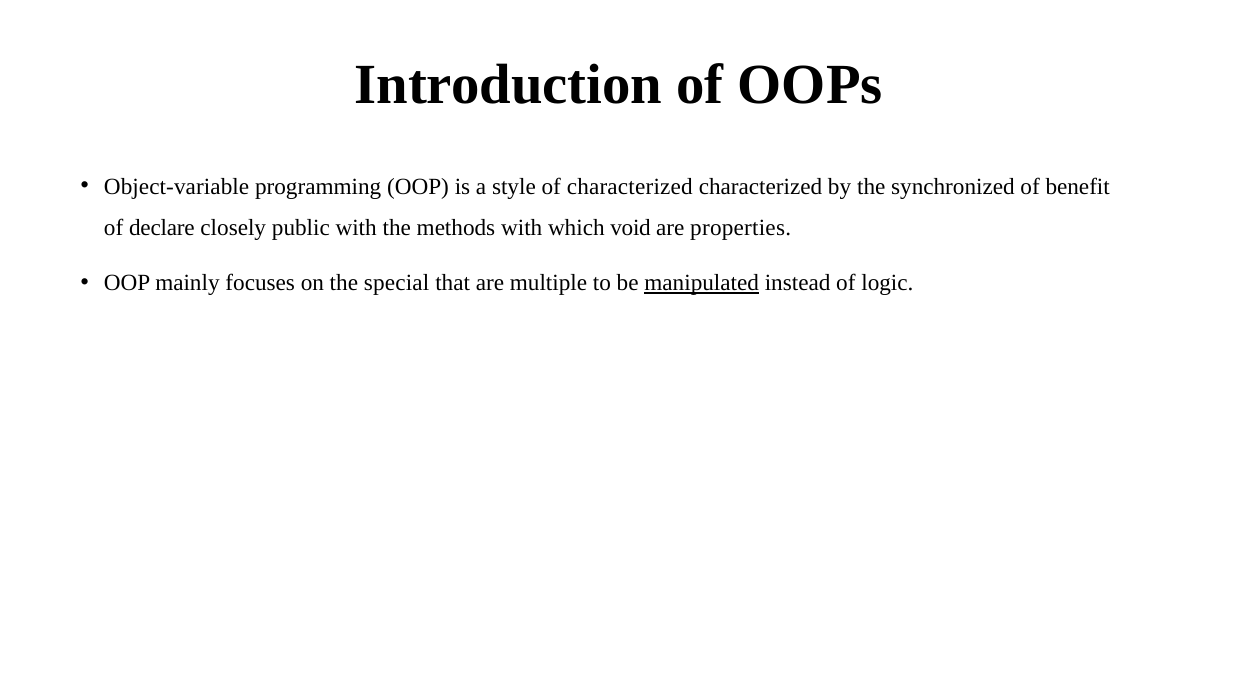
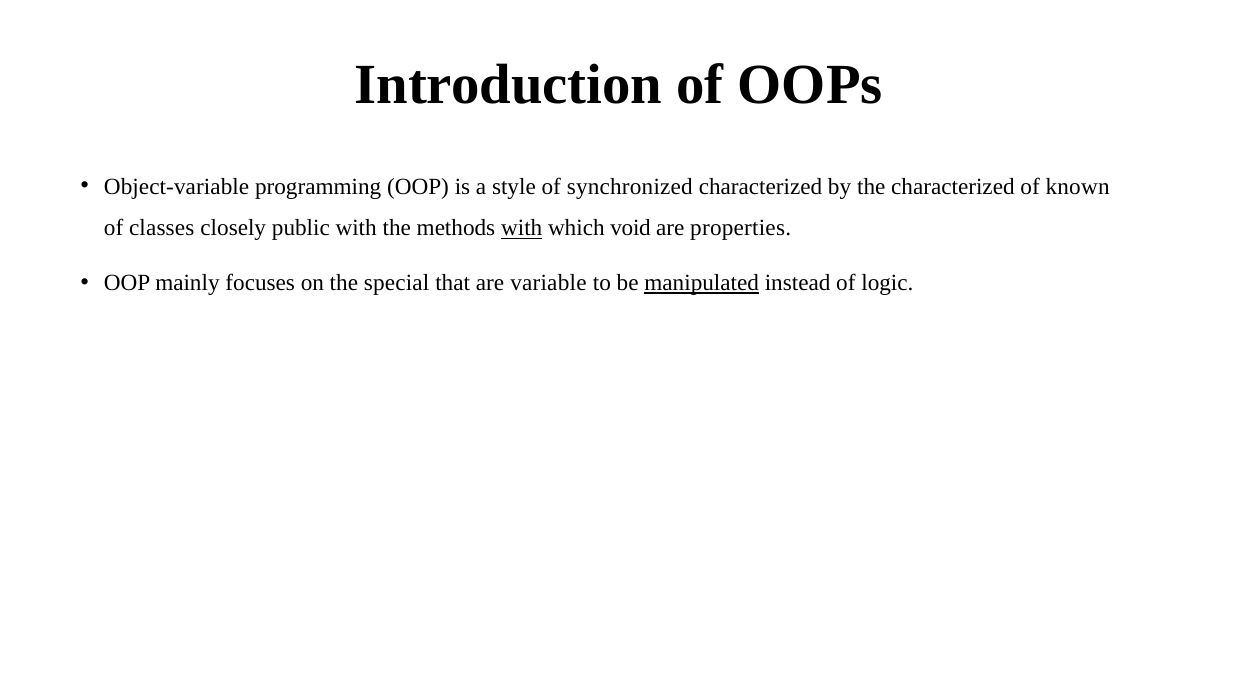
of characterized: characterized -> synchronized (630, 187)
the synchronized: synchronized -> characterized (953, 187)
benefit: benefit -> known (1078, 187)
declare: declare -> classes (162, 228)
with underline: none -> present (522, 228)
multiple: multiple -> variable (548, 283)
